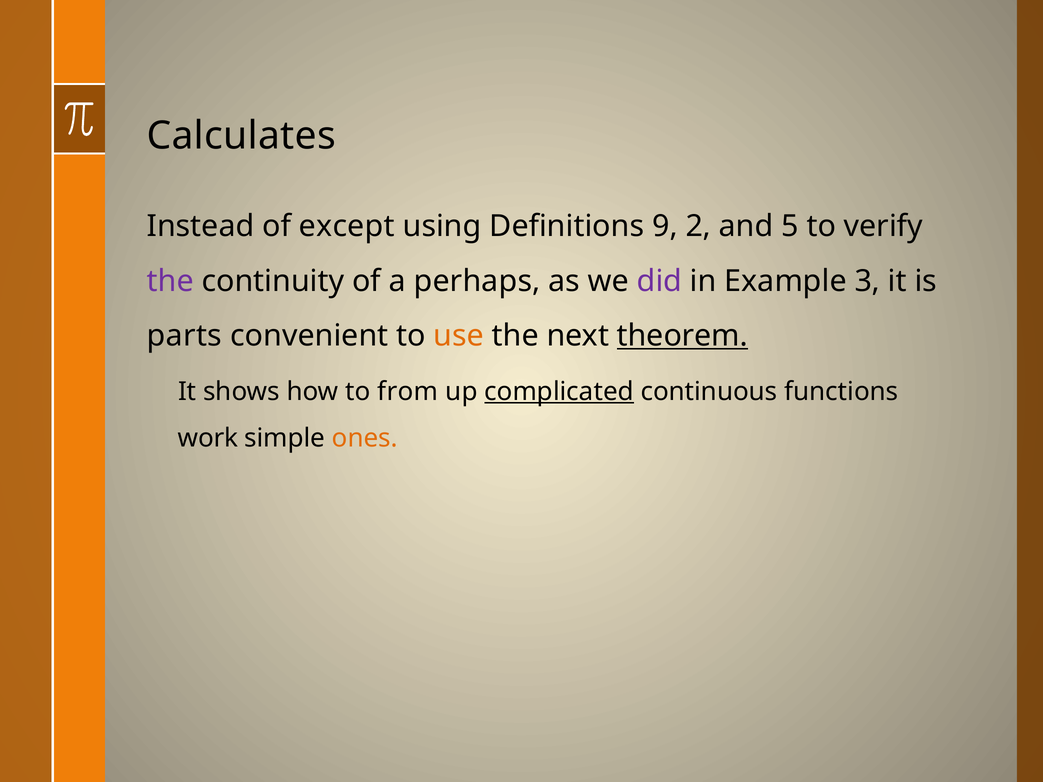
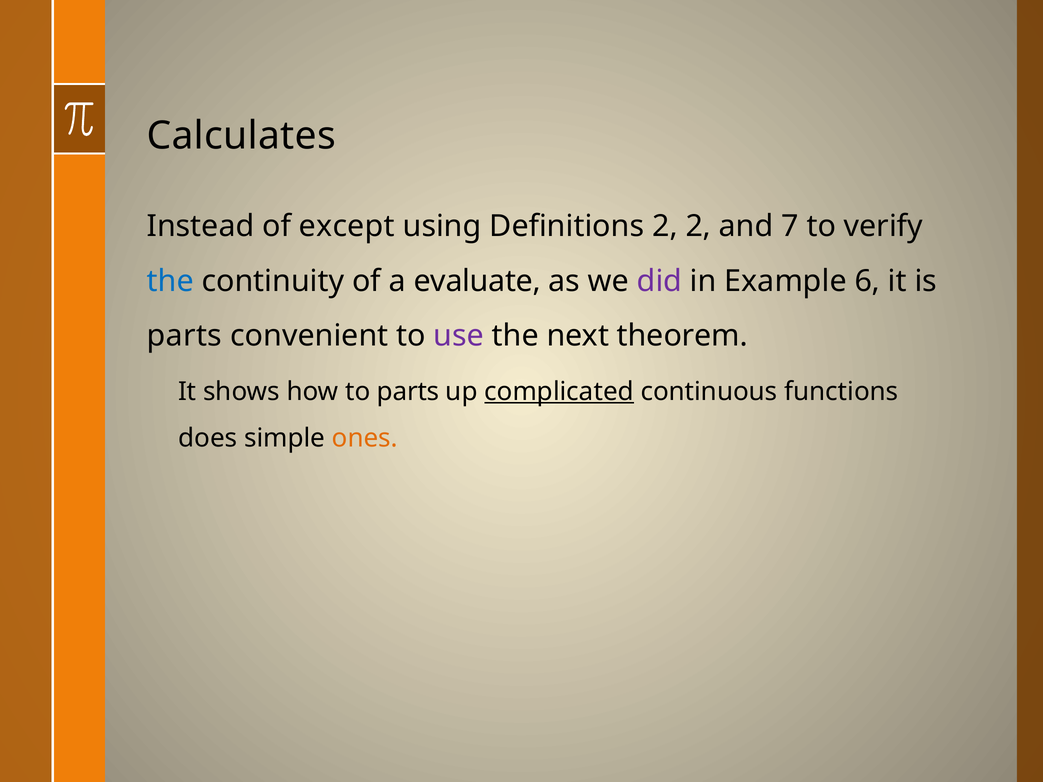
Definitions 9: 9 -> 2 (665, 226)
5: 5 -> 7 (790, 226)
the colour: purple -> blue (170, 281)
perhaps: perhaps -> evaluate (477, 281)
3: 3 -> 6 (867, 281)
use colour: orange -> purple (459, 336)
theorem underline: present -> none (682, 336)
to from: from -> parts (408, 392)
work: work -> does (208, 439)
